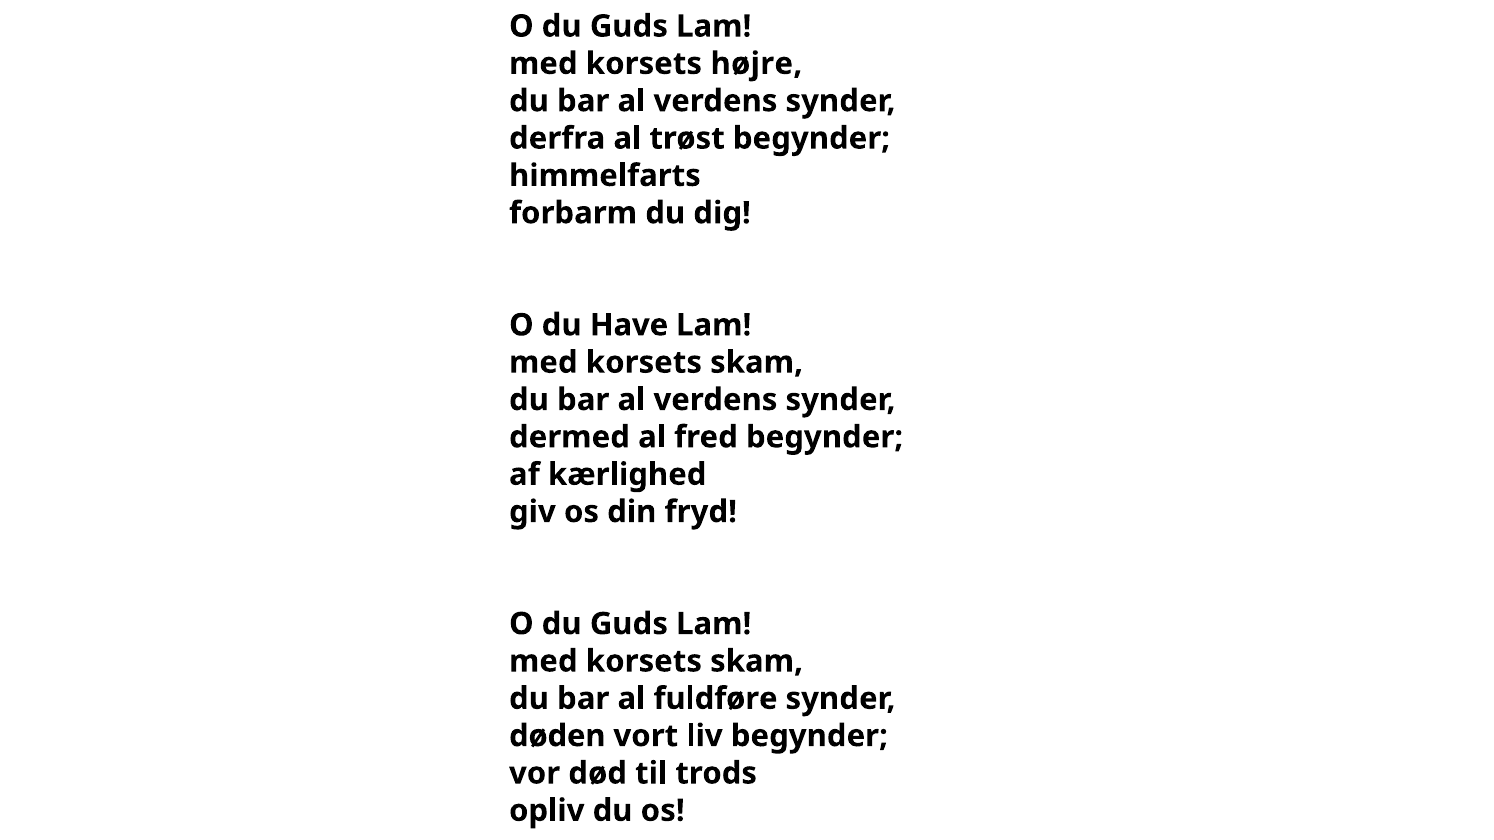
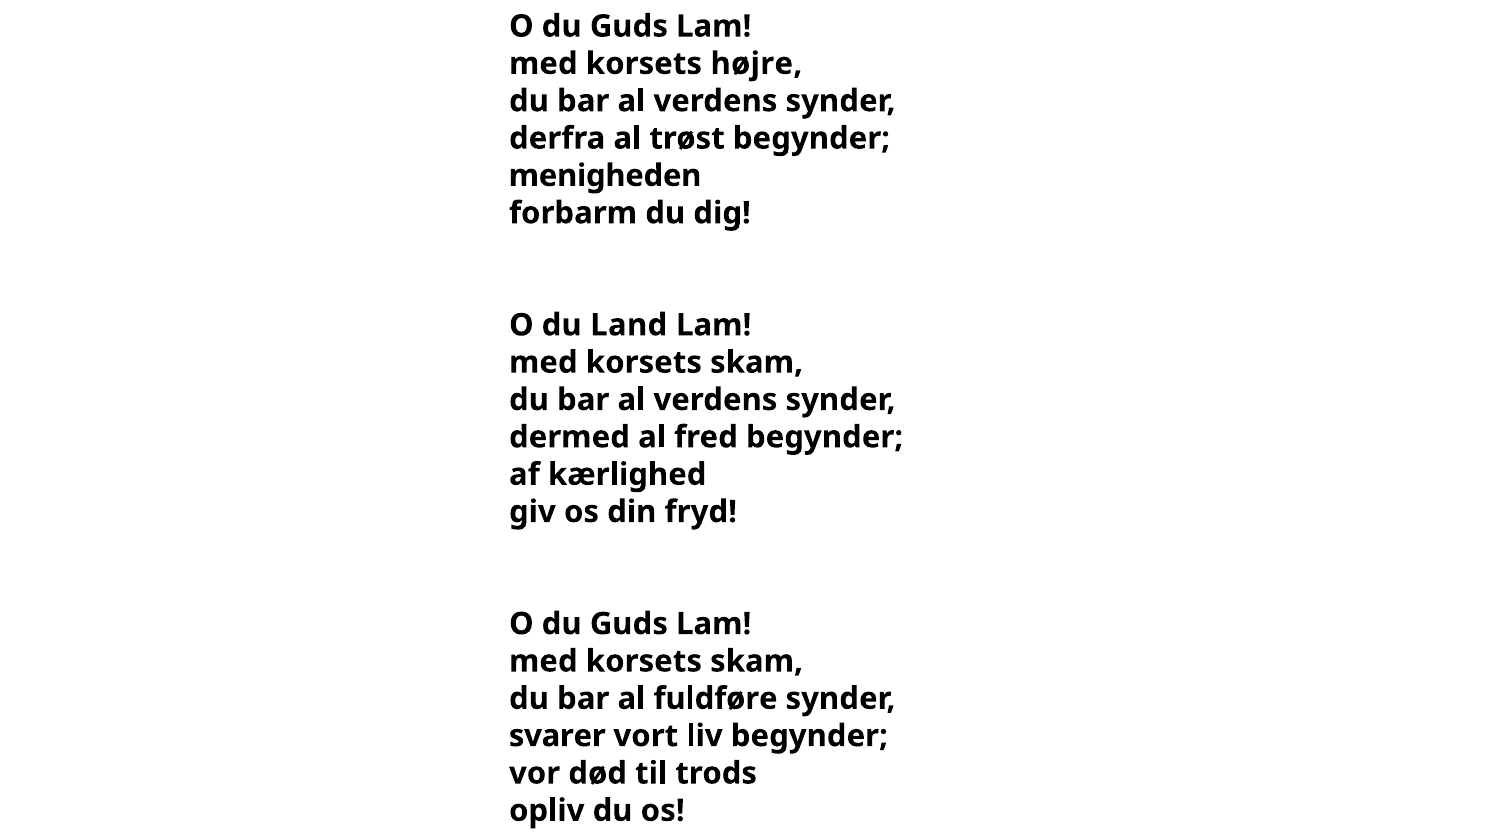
himmelfarts: himmelfarts -> menigheden (605, 176)
Have: Have -> Land (629, 325)
døden: døden -> svarer (557, 736)
